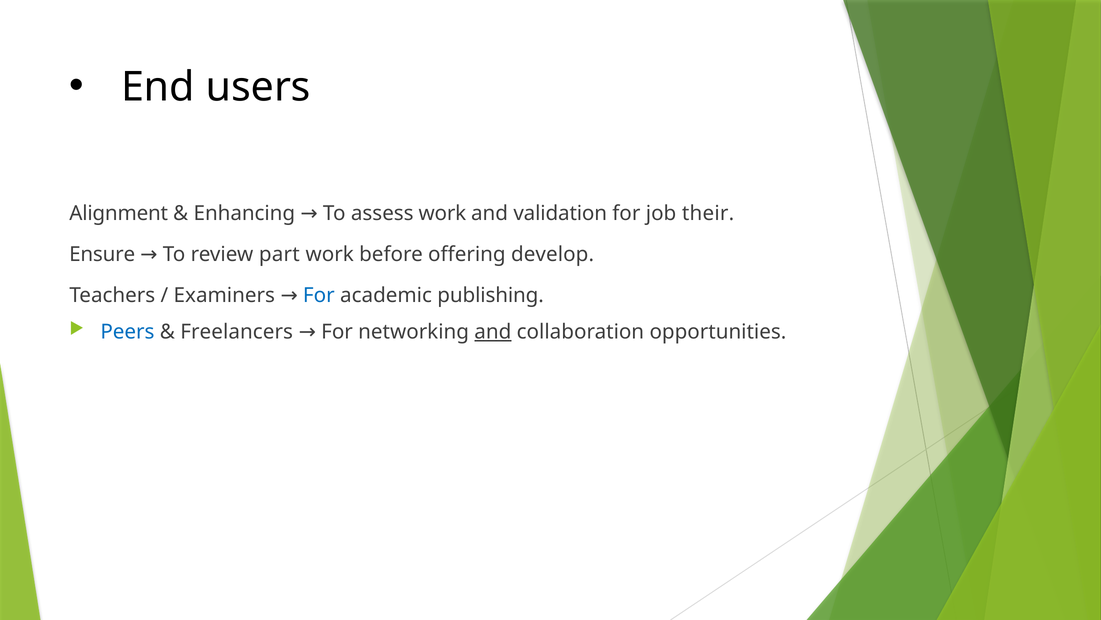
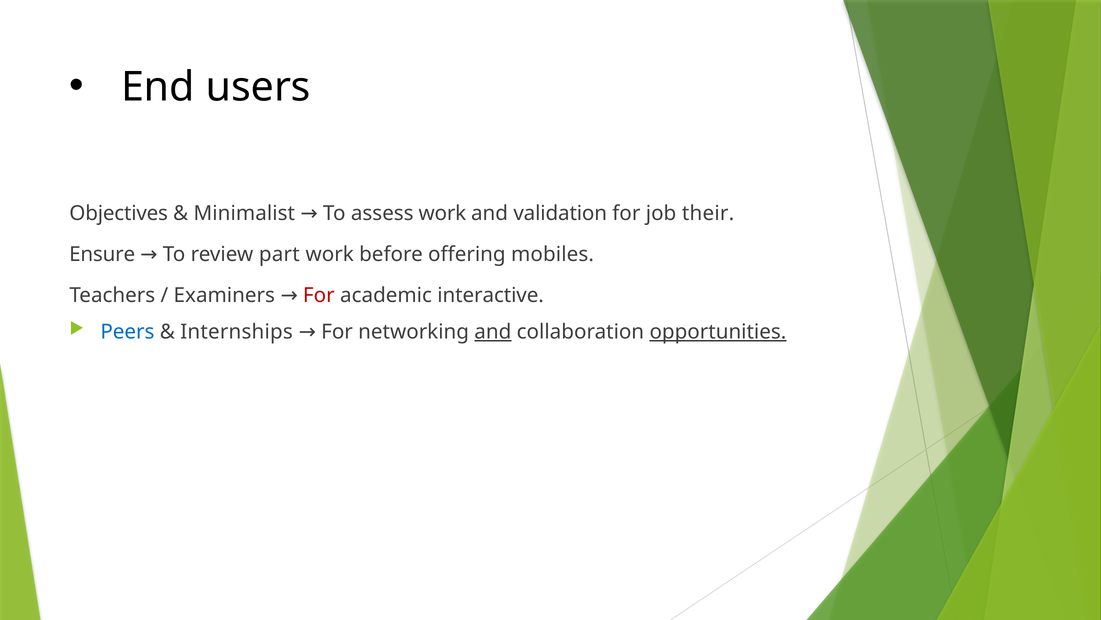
Alignment: Alignment -> Objectives (119, 213)
Enhancing: Enhancing -> Minimalist (244, 213)
develop: develop -> mobiles (553, 254)
For colour: blue -> red (319, 295)
publishing: publishing -> interactive (491, 295)
Freelancers: Freelancers -> Internships (237, 331)
opportunities underline: none -> present (718, 331)
